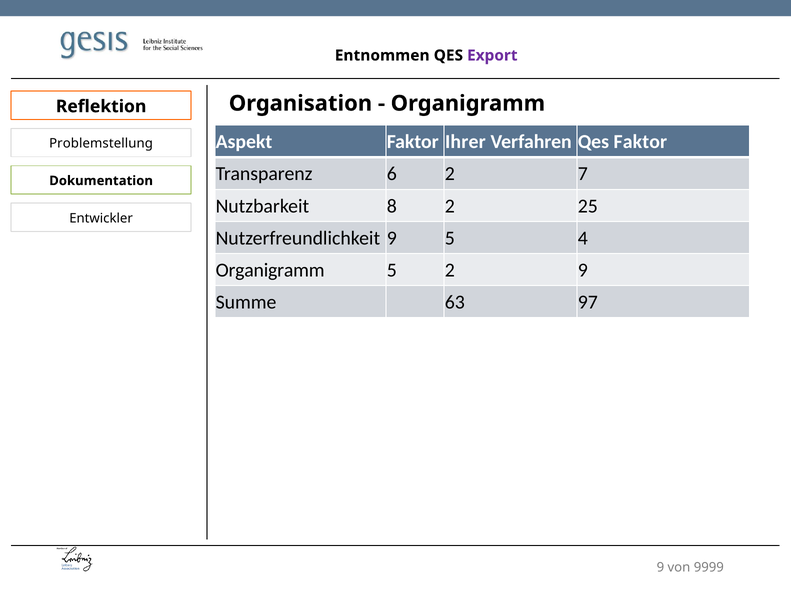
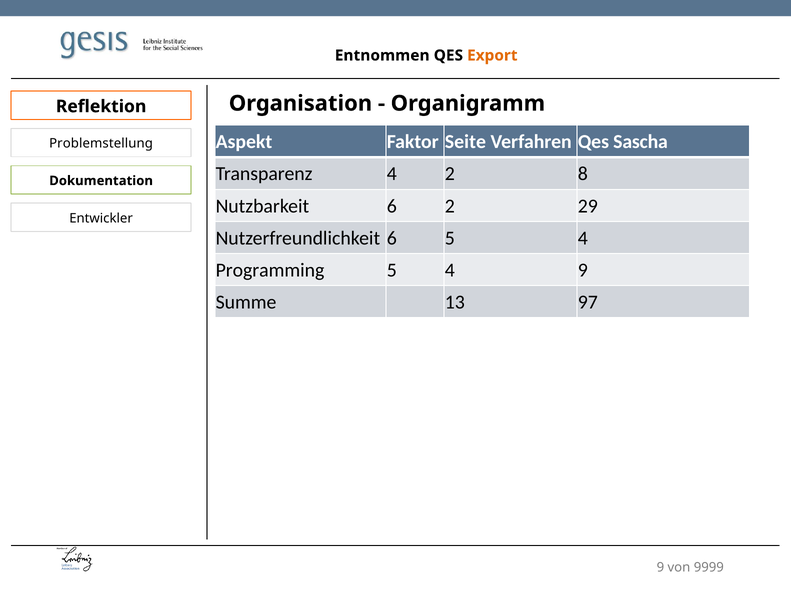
Export colour: purple -> orange (492, 55)
Ihrer: Ihrer -> Seite (465, 142)
Qes Faktor: Faktor -> Sascha (641, 142)
Transparenz 6: 6 -> 4 (392, 174)
7: 7 -> 8 (583, 174)
Nutzbarkeit 8: 8 -> 6 (392, 206)
25: 25 -> 29 (588, 206)
Nutzerfreundlichkeit 9: 9 -> 6 (392, 238)
Organigramm: Organigramm -> Programming (270, 270)
2: 2 -> 4 (450, 270)
63: 63 -> 13 (455, 302)
